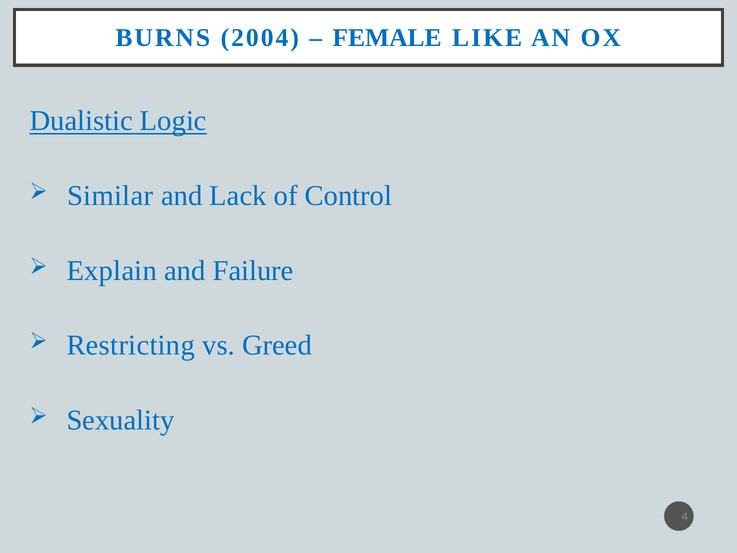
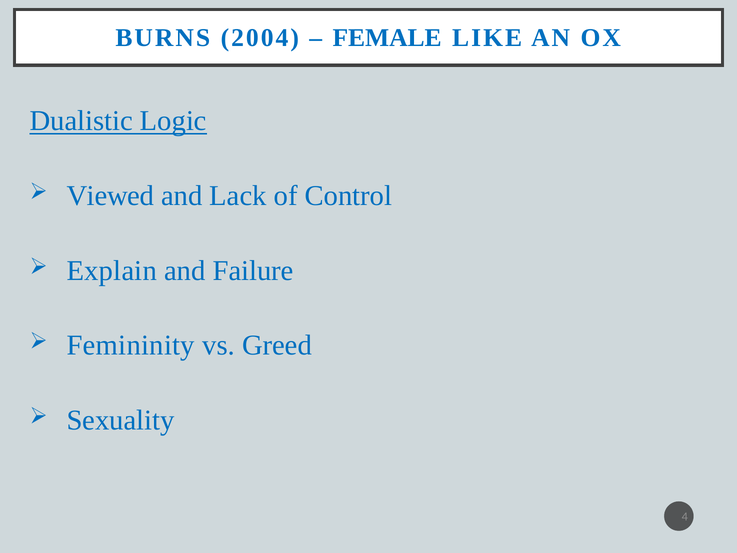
Similar: Similar -> Viewed (110, 196)
Restricting: Restricting -> Femininity (131, 345)
